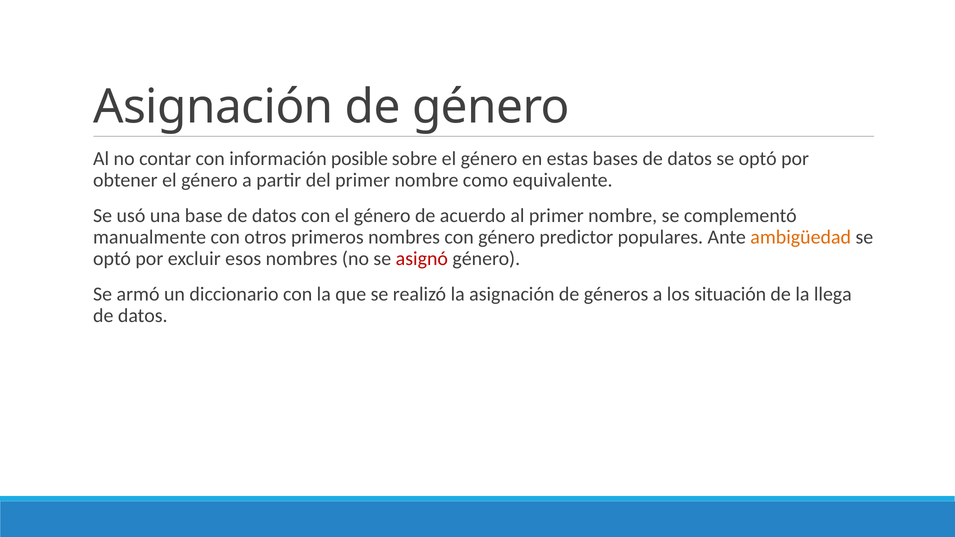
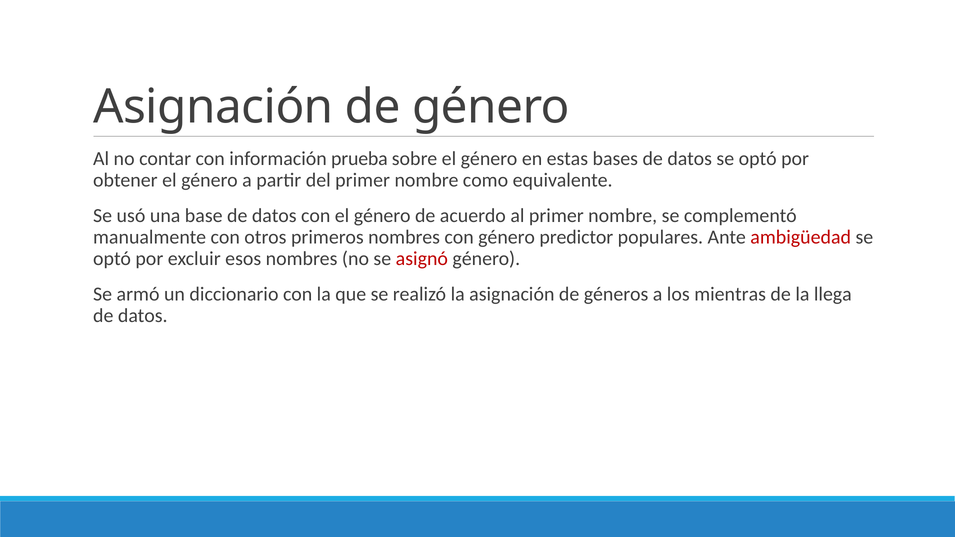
posible: posible -> prueba (359, 159)
ambigüedad colour: orange -> red (801, 237)
situación: situación -> mientras (730, 294)
